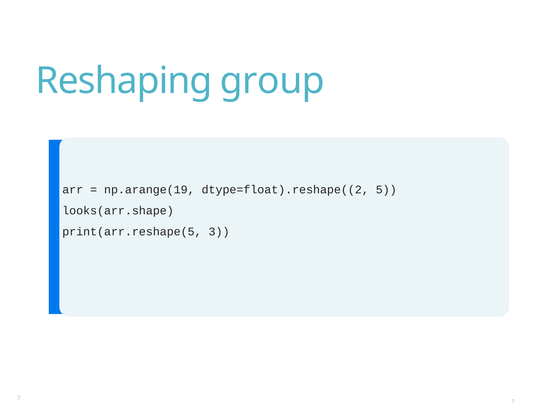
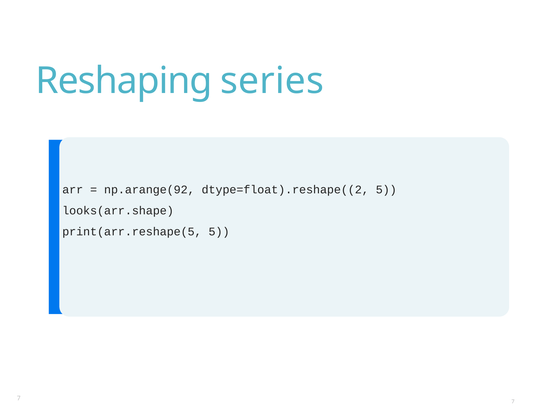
group: group -> series (272, 81)
np.arange(19: np.arange(19 -> np.arange(92 (149, 190)
print(arr.reshape(5 3: 3 -> 5 (219, 231)
